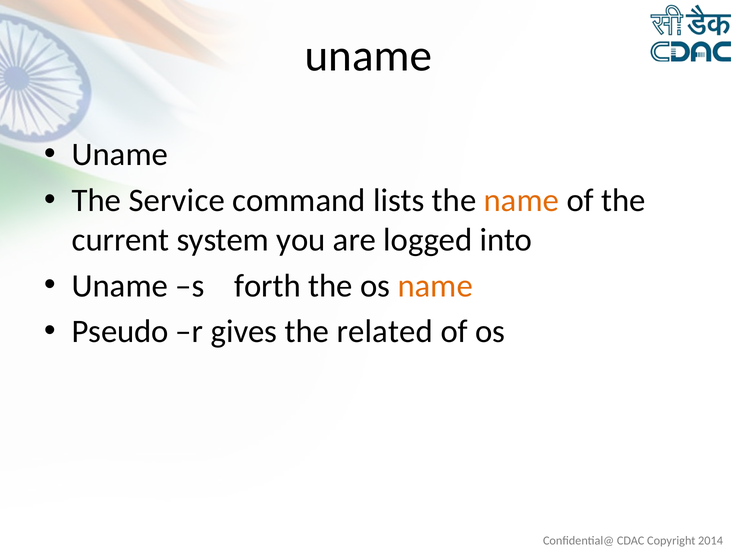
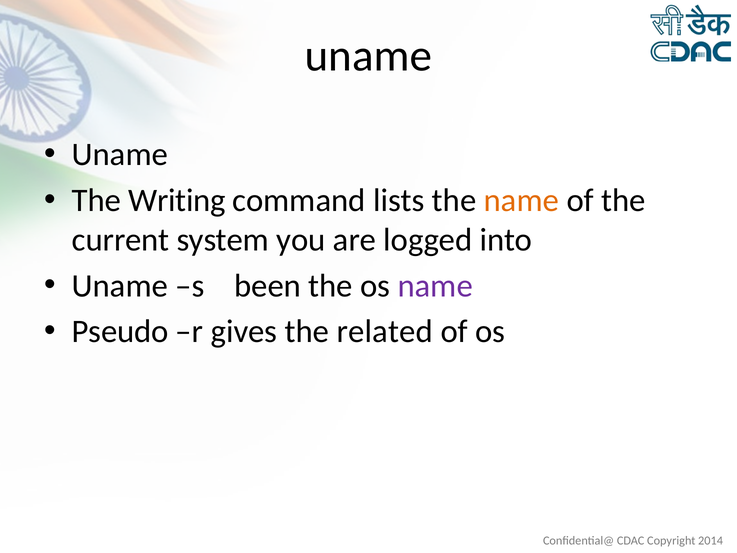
Service: Service -> Writing (177, 200)
forth: forth -> been (268, 286)
name colour: orange -> purple (435, 286)
